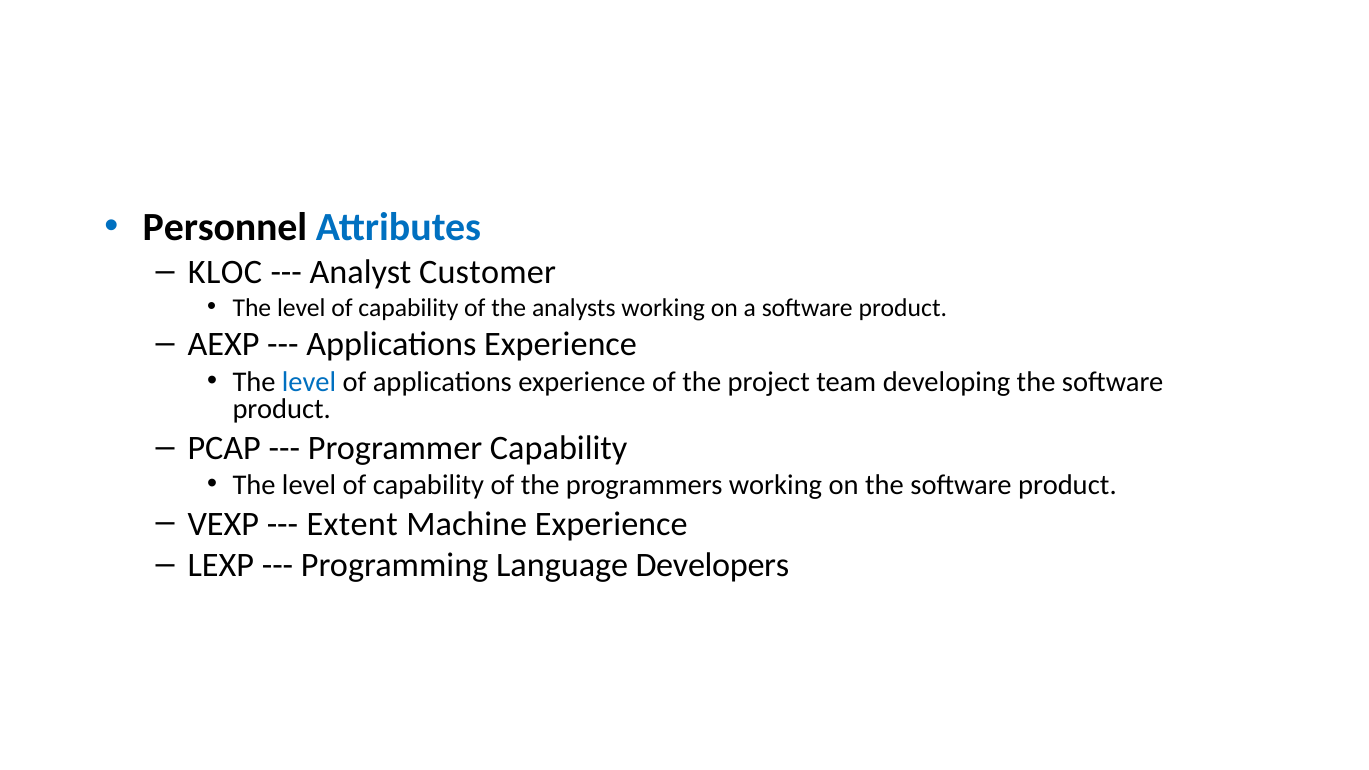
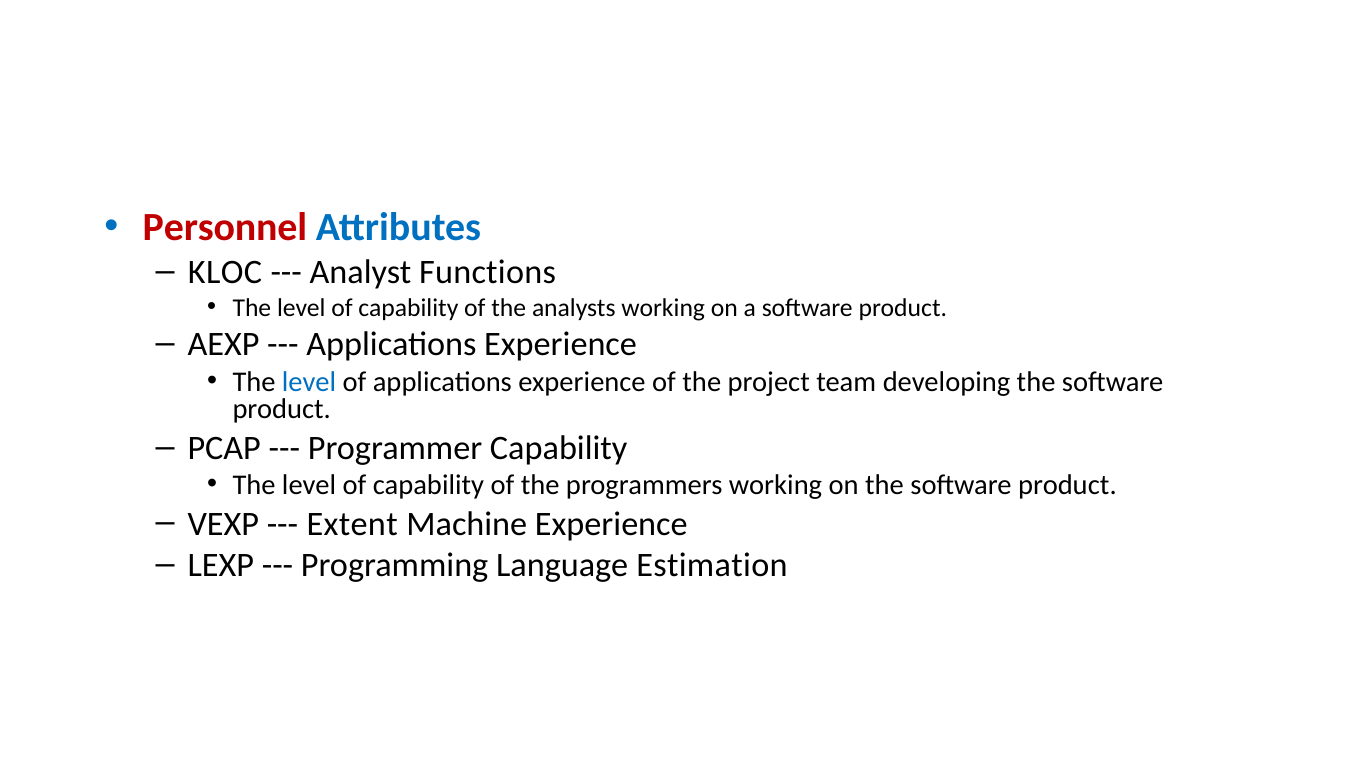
Personnel colour: black -> red (225, 228)
Customer: Customer -> Functions (488, 272)
Developers: Developers -> Estimation (712, 565)
